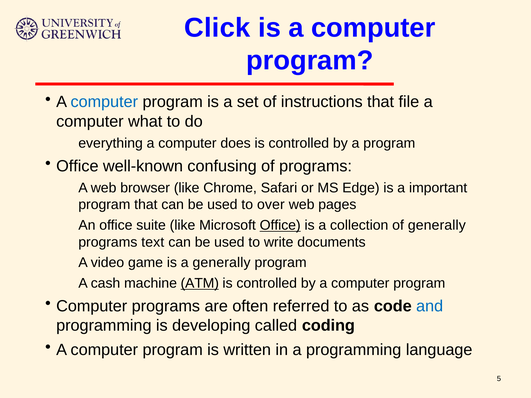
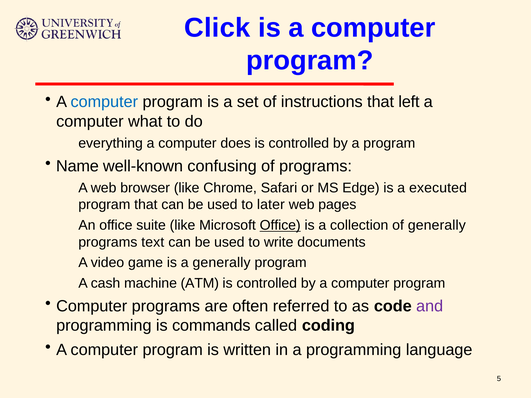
file: file -> left (409, 102)
Office: Office -> Name (77, 166)
important: important -> executed (438, 188)
over: over -> later (271, 205)
ATM underline: present -> none (200, 283)
and colour: blue -> purple (430, 306)
developing: developing -> commands (211, 326)
